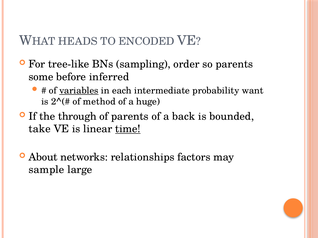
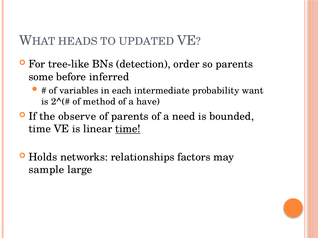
ENCODED: ENCODED -> UPDATED (146, 42)
sampling: sampling -> detection (143, 64)
variables underline: present -> none (79, 91)
huge: huge -> have (148, 102)
through: through -> observe (77, 117)
back: back -> need (184, 117)
take: take -> time (40, 129)
About: About -> Holds (43, 157)
